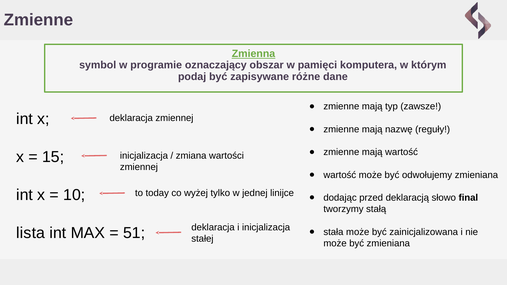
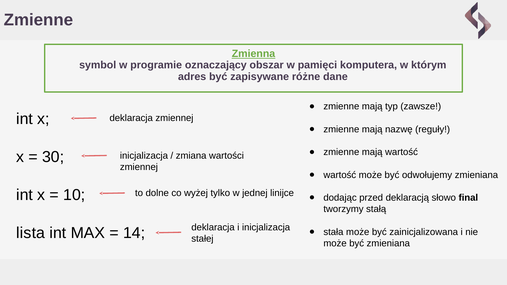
podaj: podaj -> adres (192, 77)
15: 15 -> 30 (53, 157)
today: today -> dolne (157, 193)
51: 51 -> 14 (134, 233)
